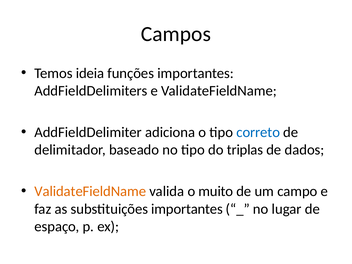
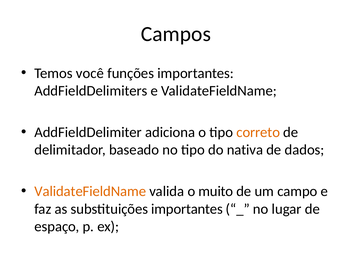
ideia: ideia -> você (90, 73)
correto colour: blue -> orange (258, 132)
triplas: triplas -> nativa (245, 150)
